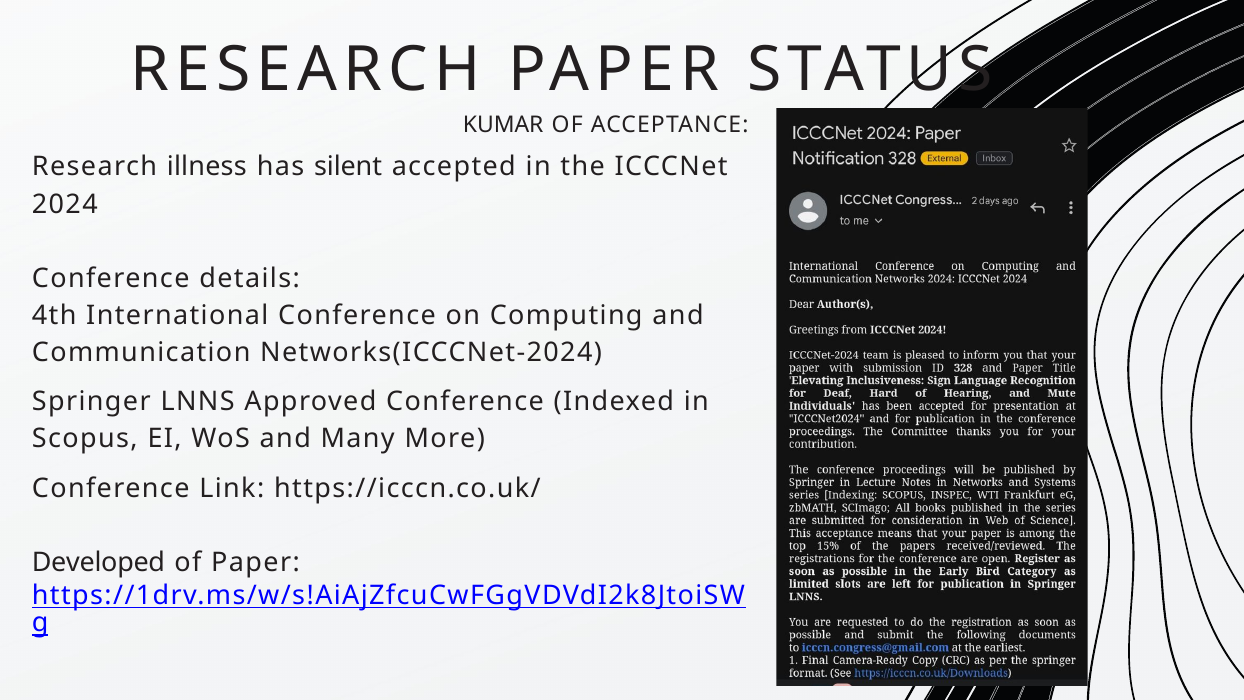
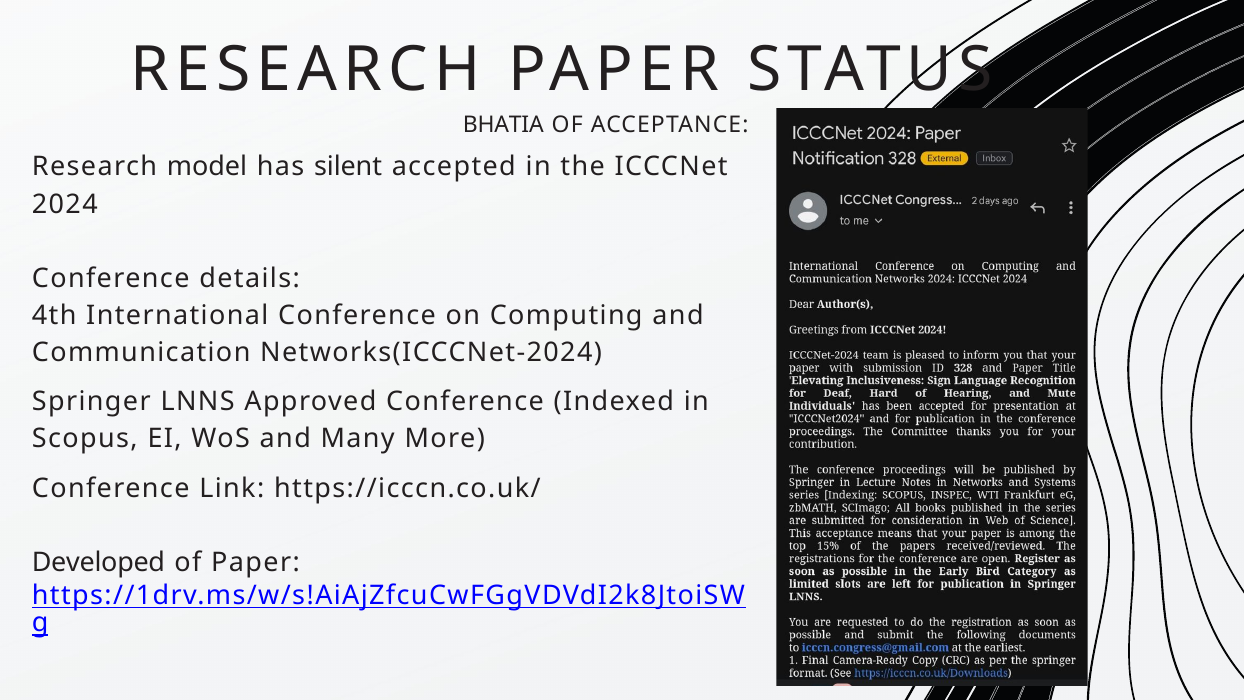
KUMAR: KUMAR -> BHATIA (503, 125)
illness: illness -> model (207, 167)
